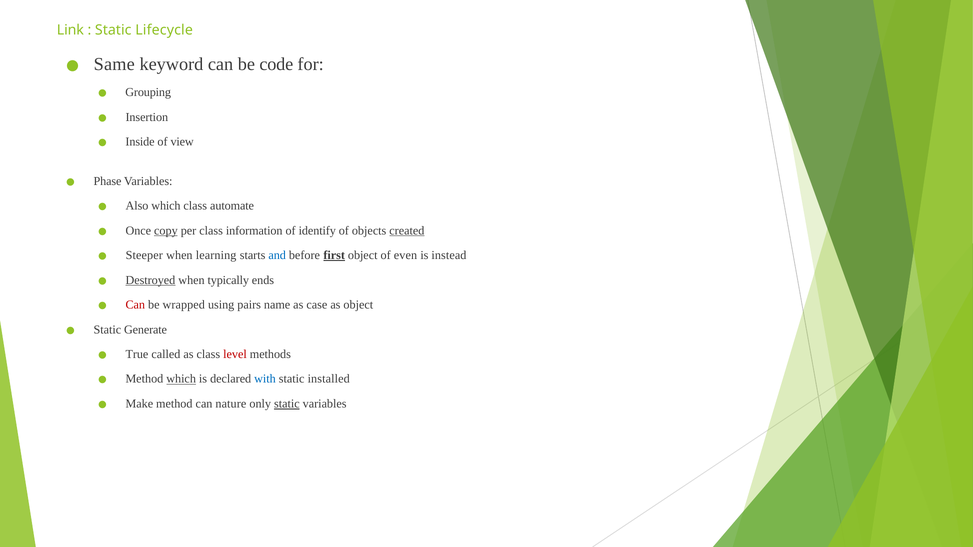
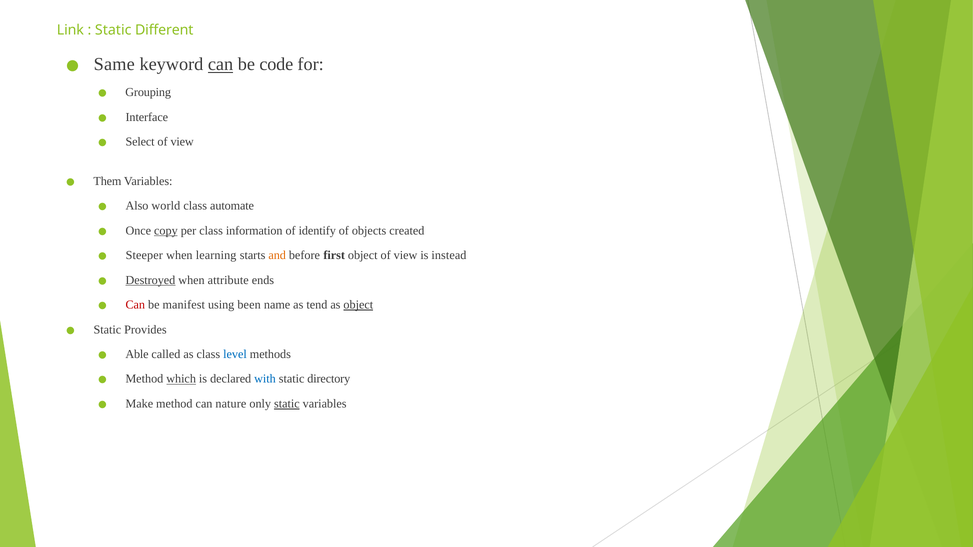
Lifecycle: Lifecycle -> Different (164, 30)
can underline: none -> present (221, 65)
Insertion: Insertion -> Interface (147, 117)
Inside: Inside -> Select (140, 142)
Phase: Phase -> Them (107, 181)
Also which: which -> world (166, 206)
created underline: present -> none (407, 231)
and colour: blue -> orange (277, 255)
first underline: present -> none (334, 255)
object of even: even -> view (406, 255)
typically: typically -> attribute (228, 280)
wrapped: wrapped -> manifest (184, 305)
pairs: pairs -> been (249, 305)
case: case -> tend (317, 305)
object underline: none -> present (358, 305)
Generate: Generate -> Provides (145, 330)
True: True -> Able (137, 354)
level colour: red -> blue (235, 354)
installed: installed -> directory (329, 379)
